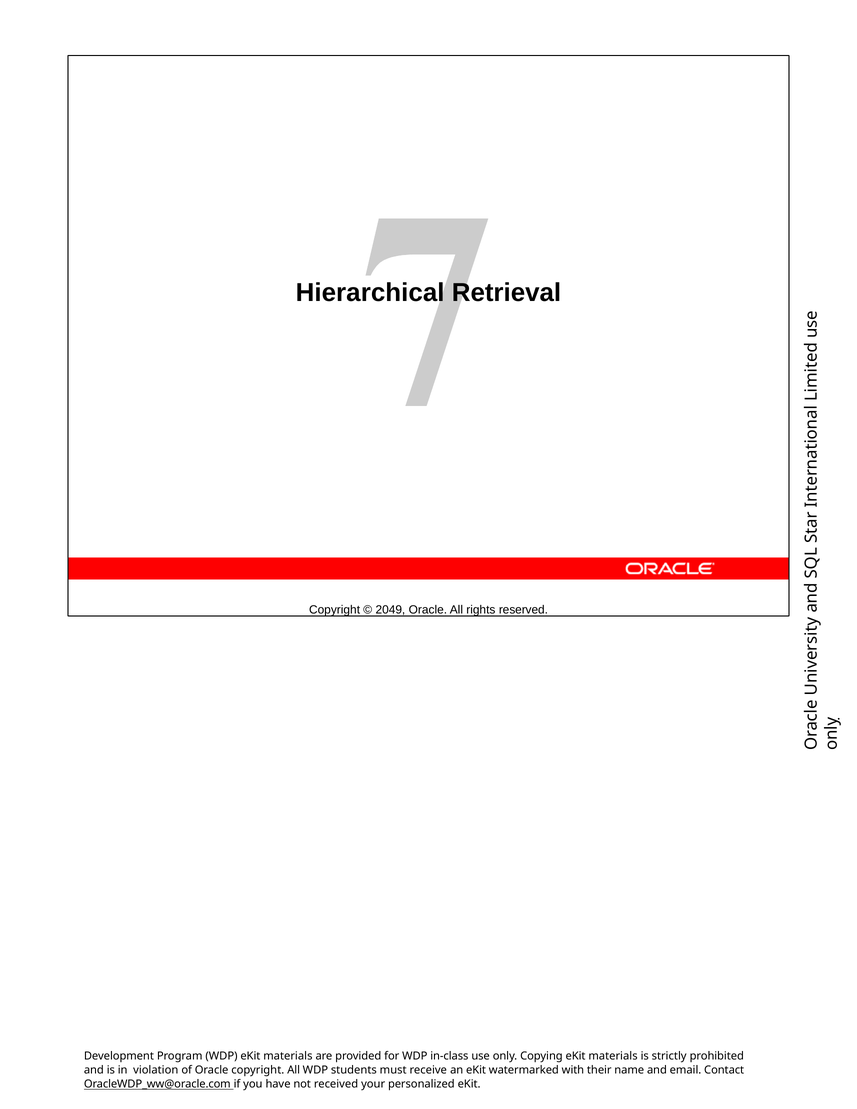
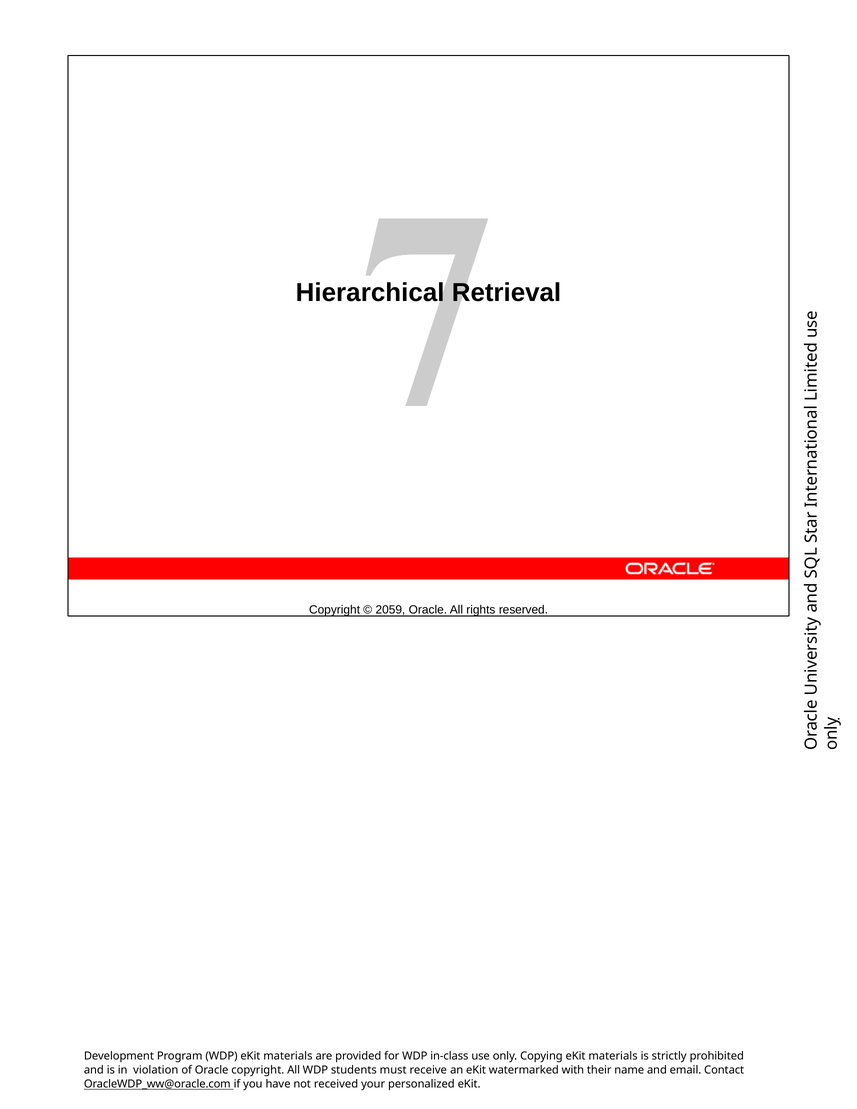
2049: 2049 -> 2059 (390, 610)
